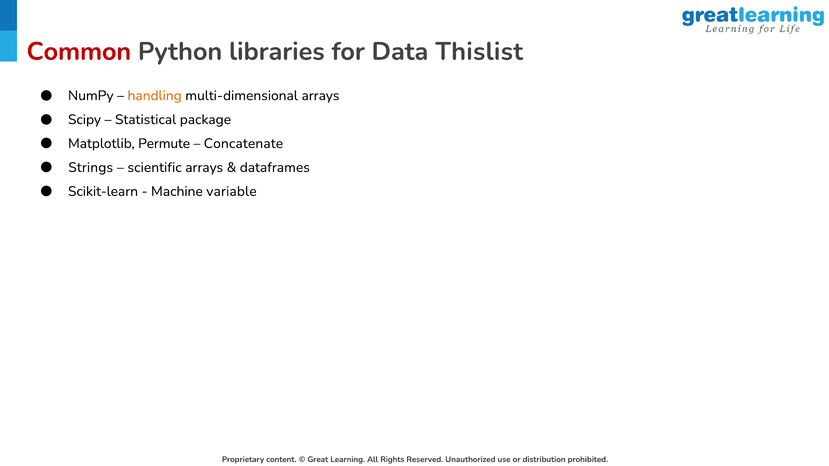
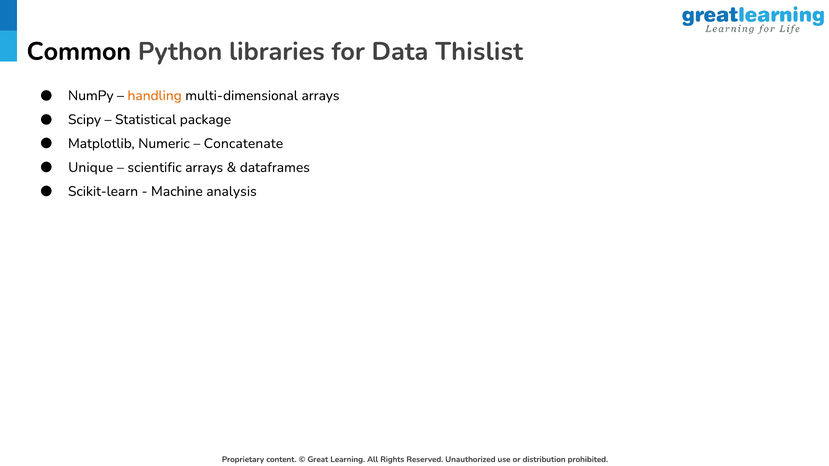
Common colour: red -> black (79, 51)
Permute: Permute -> Numeric (164, 144)
Strings: Strings -> Unique (91, 168)
variable: variable -> analysis (232, 191)
